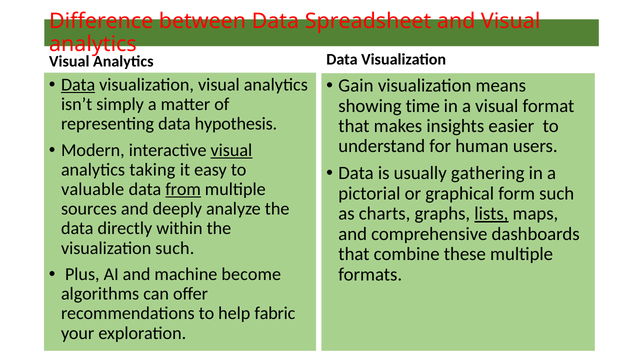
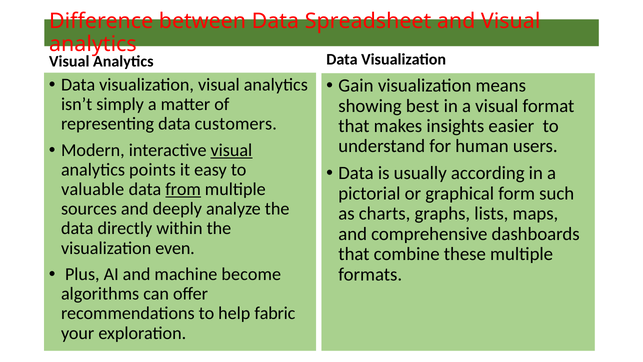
Data underline: present -> none (78, 85)
time: time -> best (423, 106)
hypothesis: hypothesis -> customers (236, 124)
taking: taking -> points (152, 170)
gathering: gathering -> according (488, 173)
lists underline: present -> none (491, 214)
visualization such: such -> even (175, 248)
